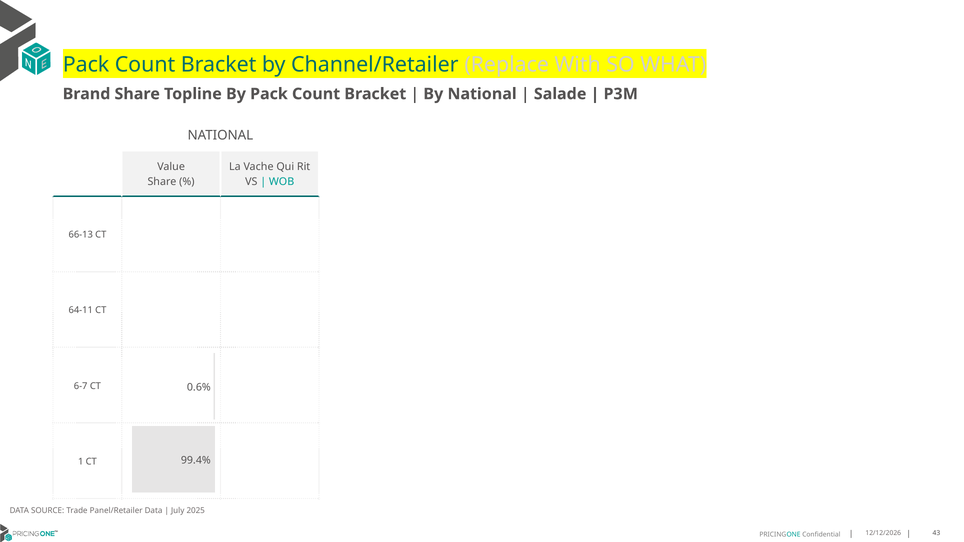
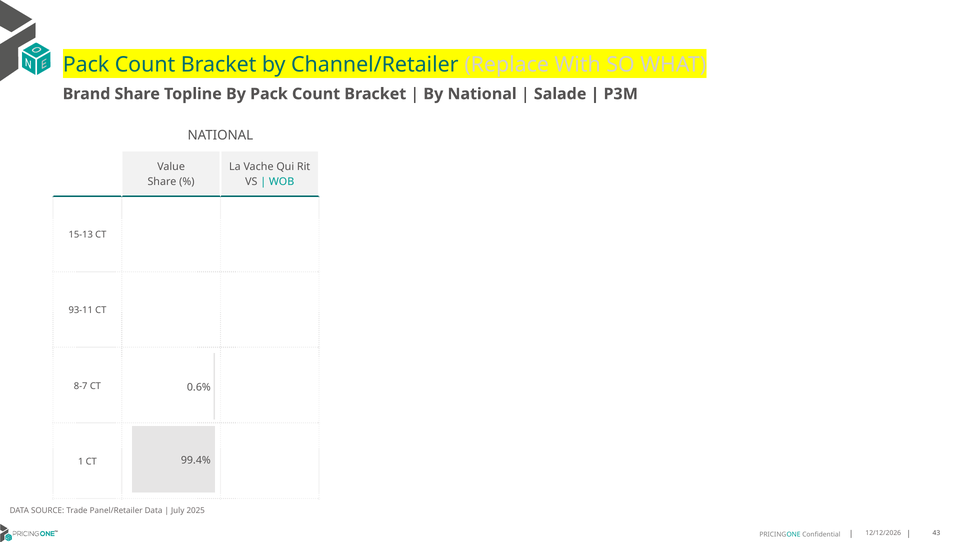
66-13: 66-13 -> 15-13 (81, 235)
64-11: 64-11 -> 93-11 (81, 311)
6-7: 6-7 -> 8-7 (81, 386)
